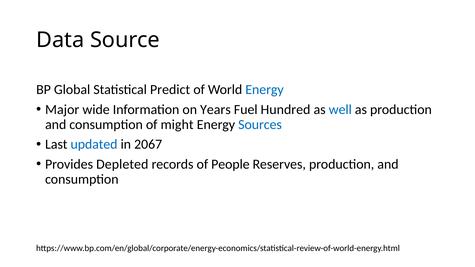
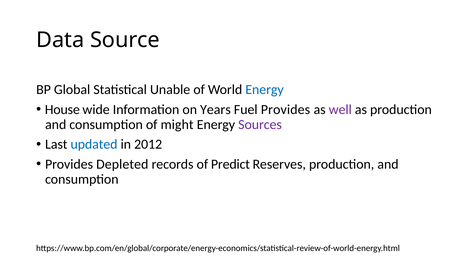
Predict: Predict -> Unable (170, 90)
Major: Major -> House (62, 110)
Fuel Hundred: Hundred -> Provides (285, 110)
well colour: blue -> purple (340, 110)
Sources colour: blue -> purple (260, 125)
2067: 2067 -> 2012 (148, 144)
People: People -> Predict (230, 164)
